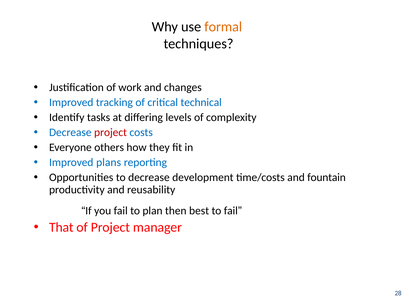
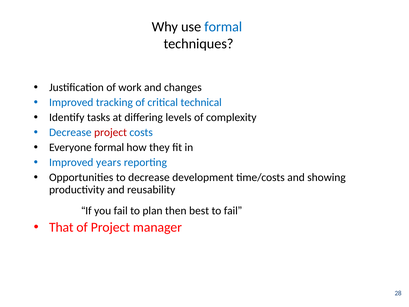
formal colour: orange -> blue (223, 27)
Everyone others: others -> formal (109, 147)
plans: plans -> years (109, 162)
fountain: fountain -> showing (326, 177)
